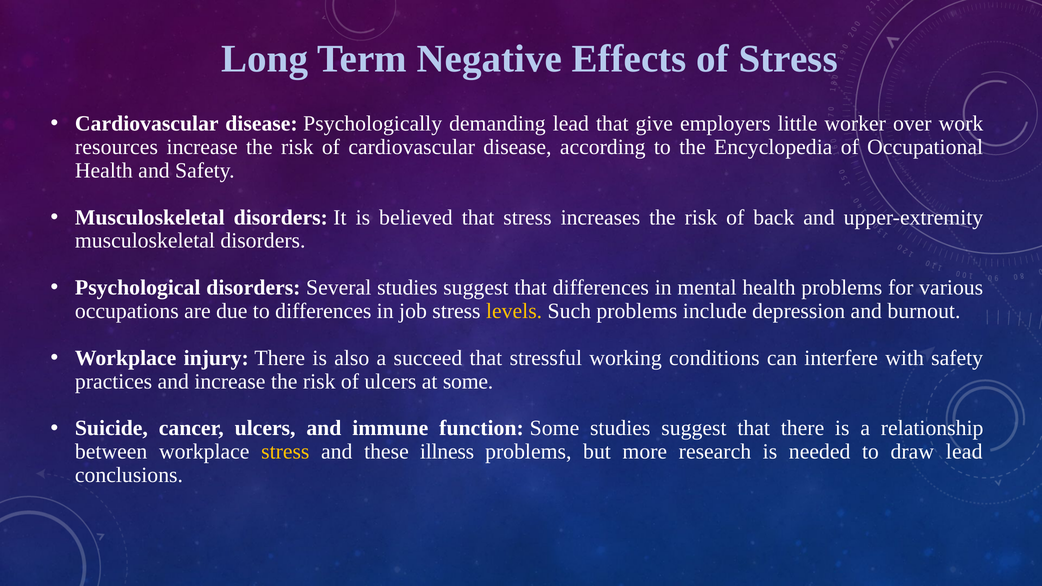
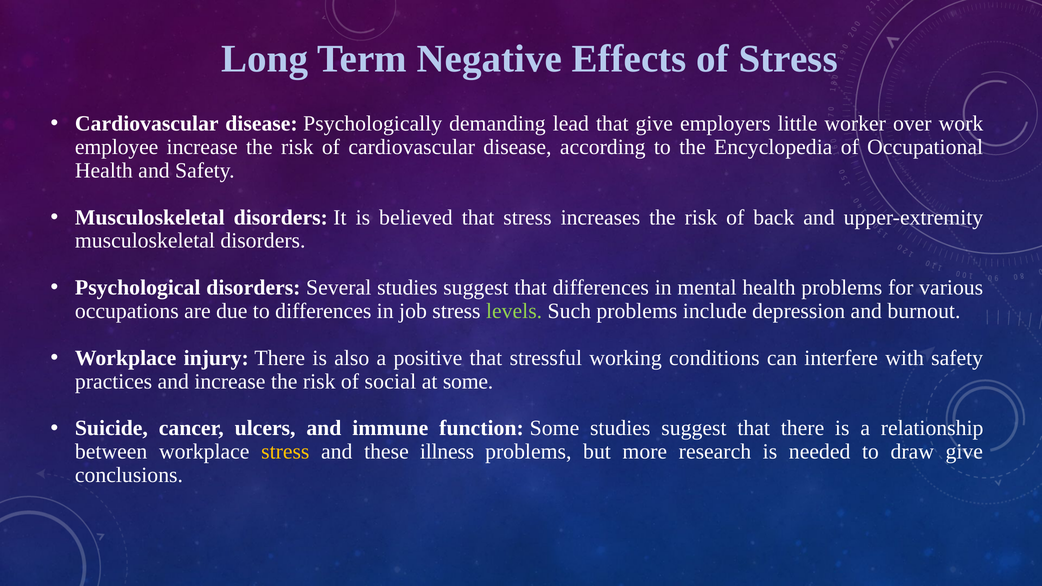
resources: resources -> employee (117, 147)
levels colour: yellow -> light green (514, 311)
succeed: succeed -> positive (428, 358)
of ulcers: ulcers -> social (390, 382)
draw lead: lead -> give (964, 452)
